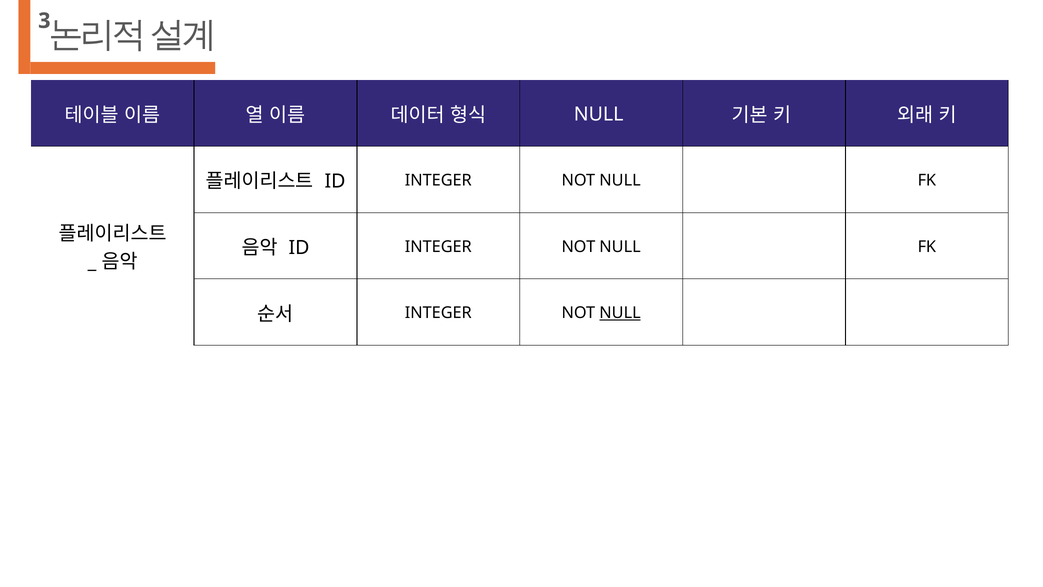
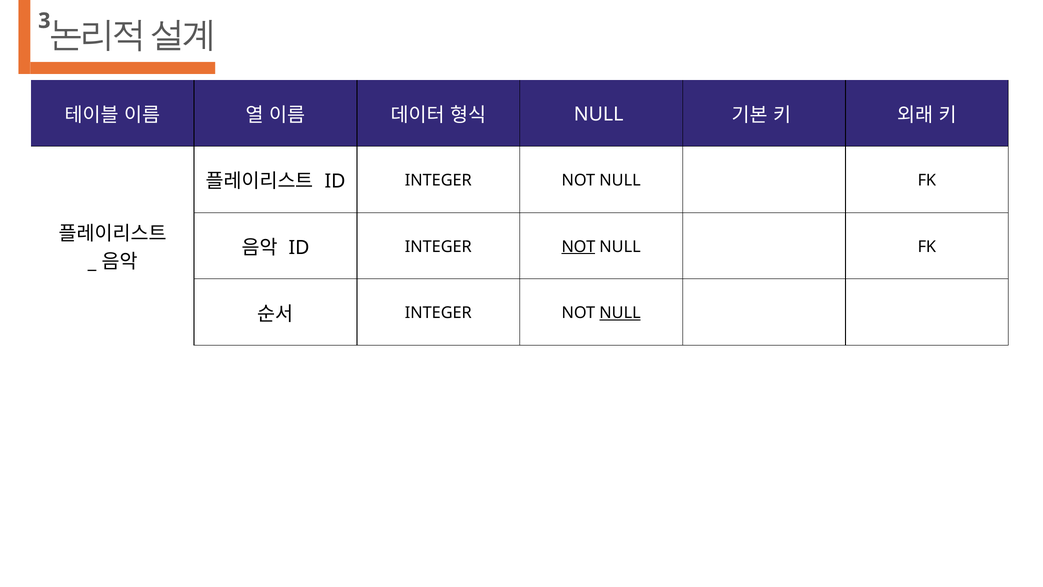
NOT underline: none -> present (578, 247)
